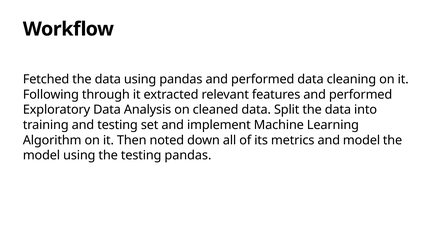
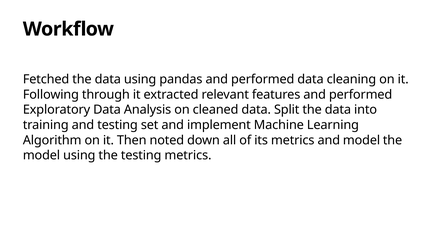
testing pandas: pandas -> metrics (188, 156)
